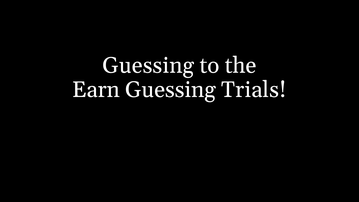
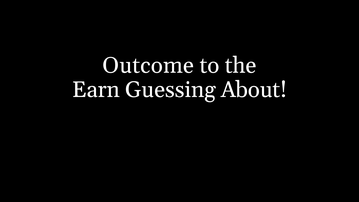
Guessing: Guessing -> Outcome (148, 66)
Trials: Trials -> About (254, 90)
